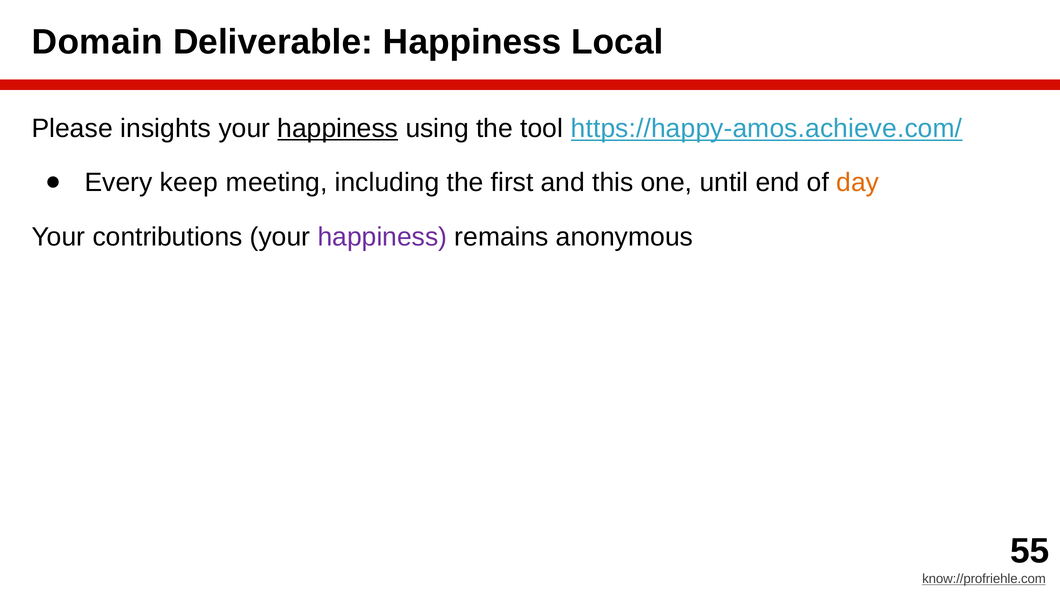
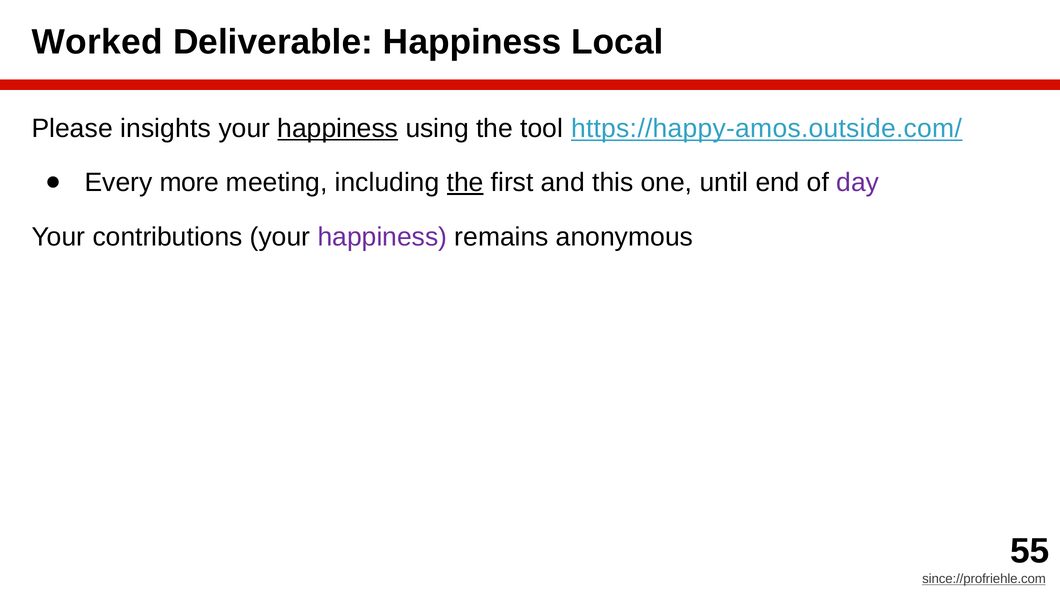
Domain: Domain -> Worked (97, 42)
https://happy-amos.achieve.com/: https://happy-amos.achieve.com/ -> https://happy-amos.outside.com/ (767, 129)
keep: keep -> more (189, 183)
the underline: none -> present (465, 183)
day colour: orange -> purple (858, 183)
know://profriehle.com: know://profriehle.com -> since://profriehle.com (984, 579)
